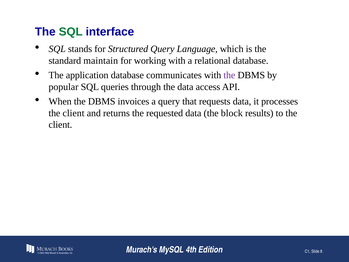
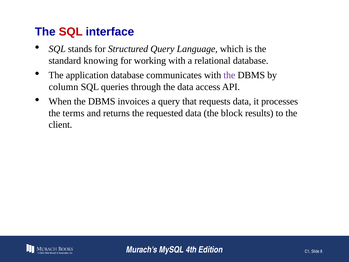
SQL colour: green -> red (71, 32)
maintain: maintain -> knowing (101, 61)
popular: popular -> column (63, 87)
client: client -> terms (74, 113)
